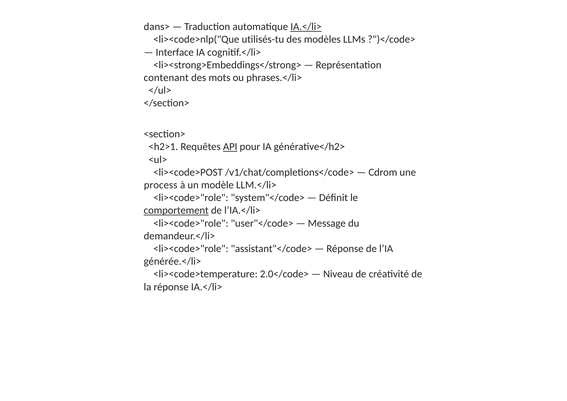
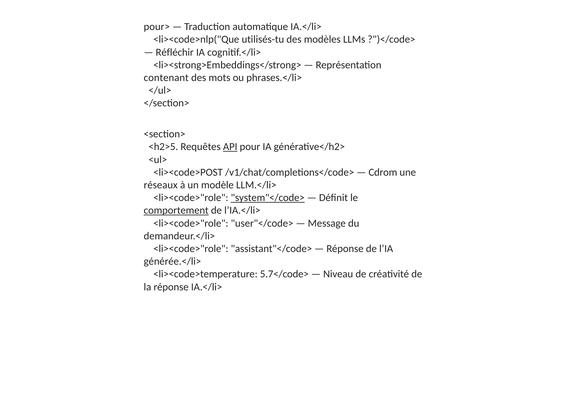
dans>: dans> -> pour> (157, 27)
IA.</li> underline: present -> none (306, 27)
Interface: Interface -> Réfléchir (175, 52)
<h2>1: <h2>1 -> <h2>5 (163, 147)
process: process -> réseaux (161, 185)
system"</code> underline: none -> present (268, 198)
2.0</code>: 2.0</code> -> 5.7</code> (284, 274)
